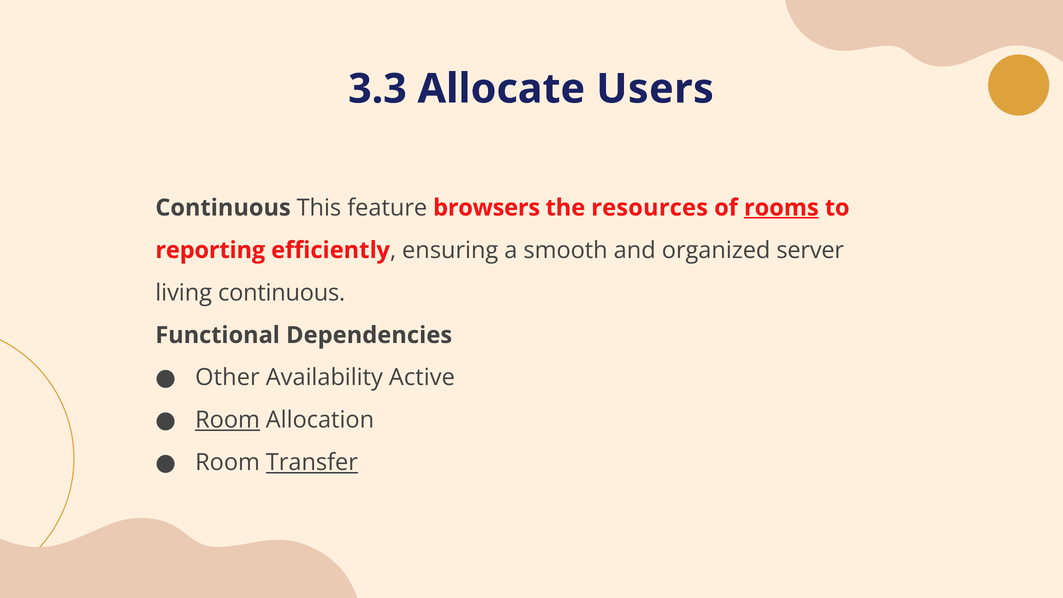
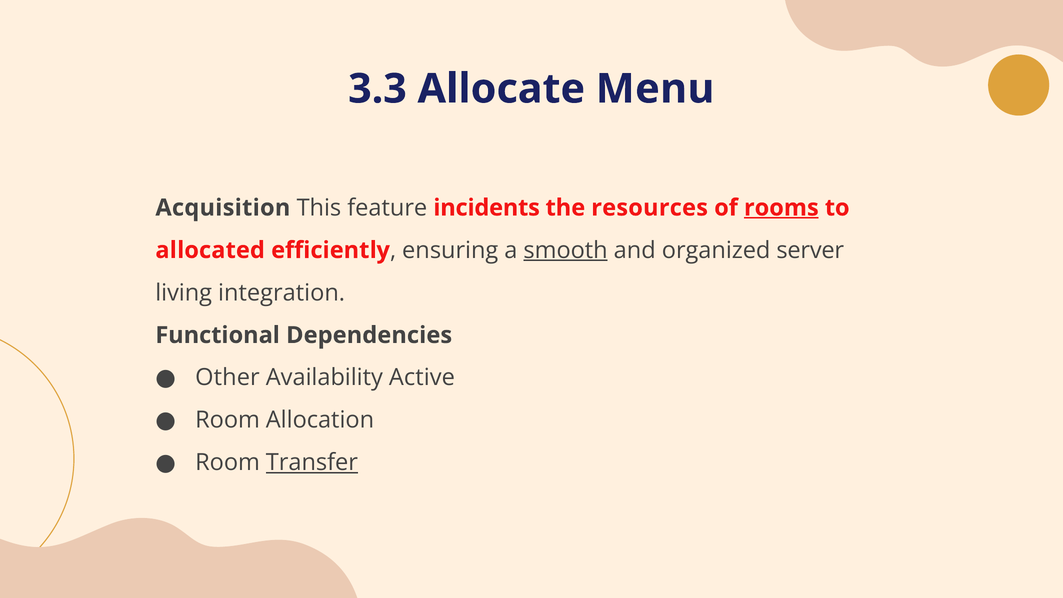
Users: Users -> Menu (655, 89)
Continuous: Continuous -> Acquisition (223, 208)
browsers: browsers -> incidents (487, 208)
reporting: reporting -> allocated (210, 250)
smooth underline: none -> present (566, 250)
living continuous: continuous -> integration (282, 293)
Room underline: present -> none (228, 420)
